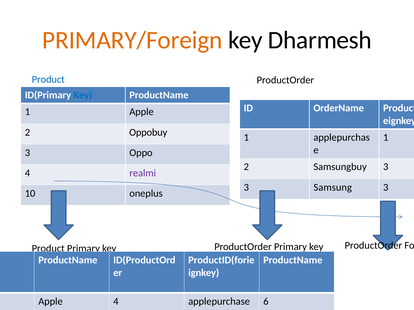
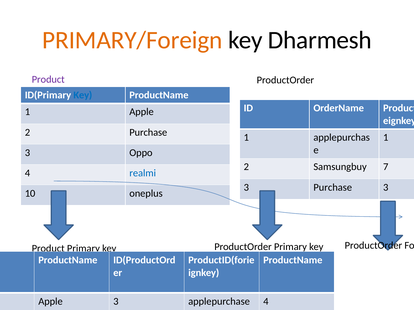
Product colour: blue -> purple (48, 79)
2 Oppobuy: Oppobuy -> Purchase (148, 132)
Samsungbuy 3: 3 -> 7 (386, 167)
realmi colour: purple -> blue (143, 173)
3 Samsung: Samsung -> Purchase (333, 188)
Apple 4: 4 -> 3 (116, 302)
applepurchase 6: 6 -> 4 (266, 302)
